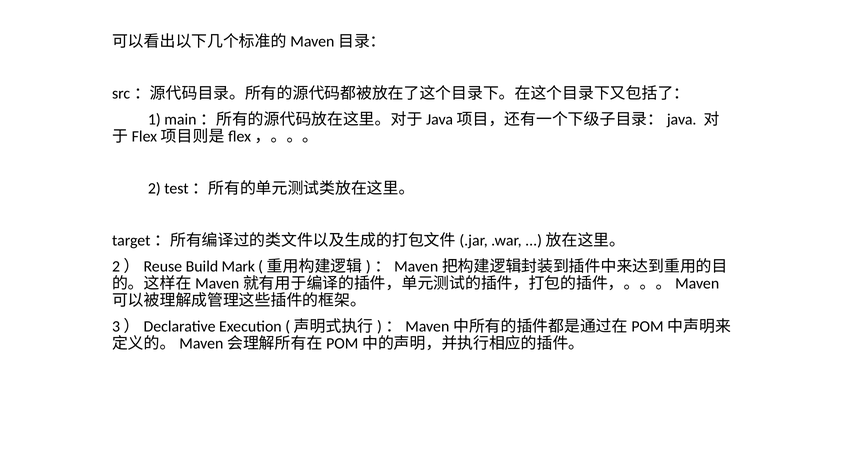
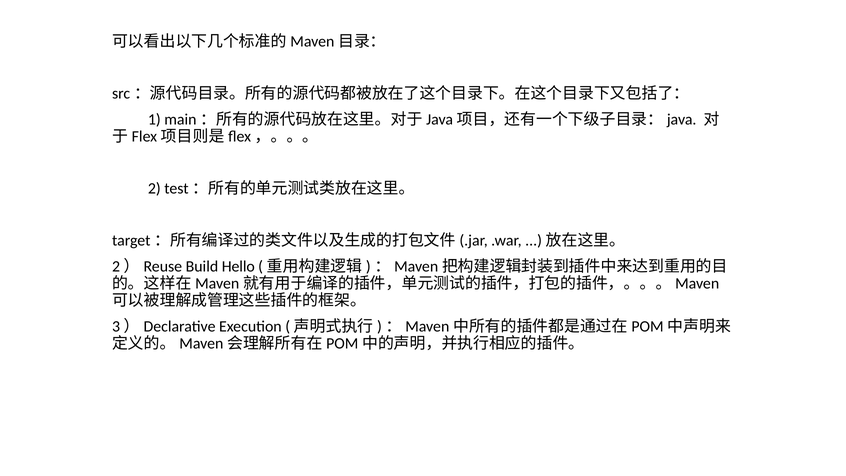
Mark: Mark -> Hello (238, 266)
